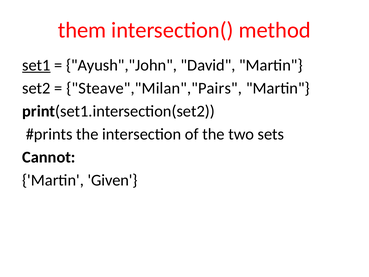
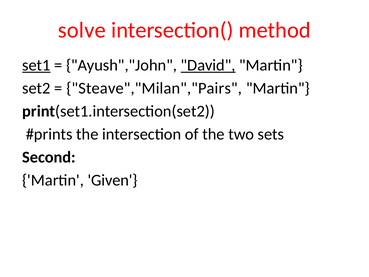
them: them -> solve (82, 30)
David underline: none -> present (208, 65)
Cannot: Cannot -> Second (49, 157)
